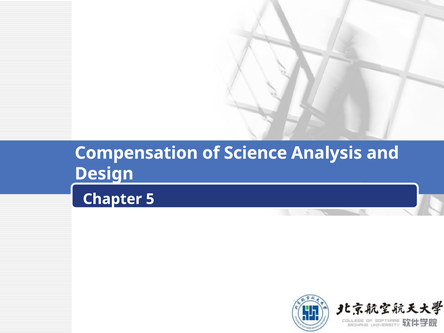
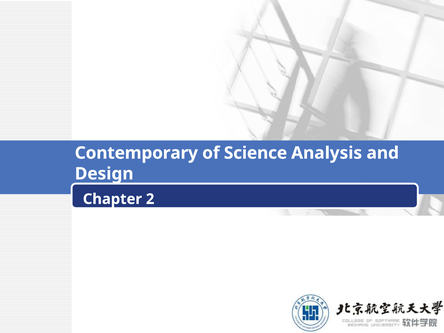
Compensation: Compensation -> Contemporary (136, 153)
5: 5 -> 2 (150, 199)
